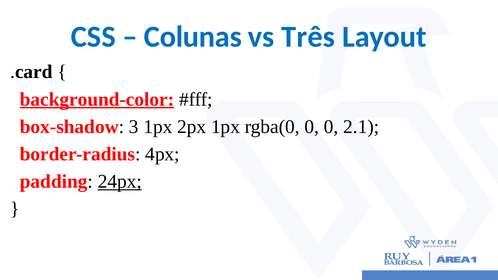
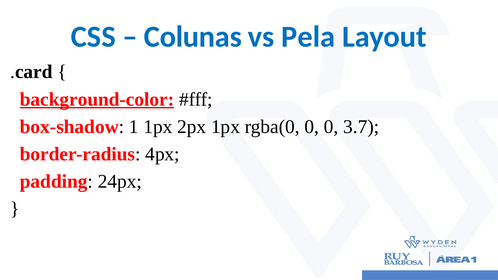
Três: Três -> Pela (308, 37)
3: 3 -> 1 (134, 127)
2.1: 2.1 -> 3.7 (361, 127)
24px underline: present -> none (120, 182)
